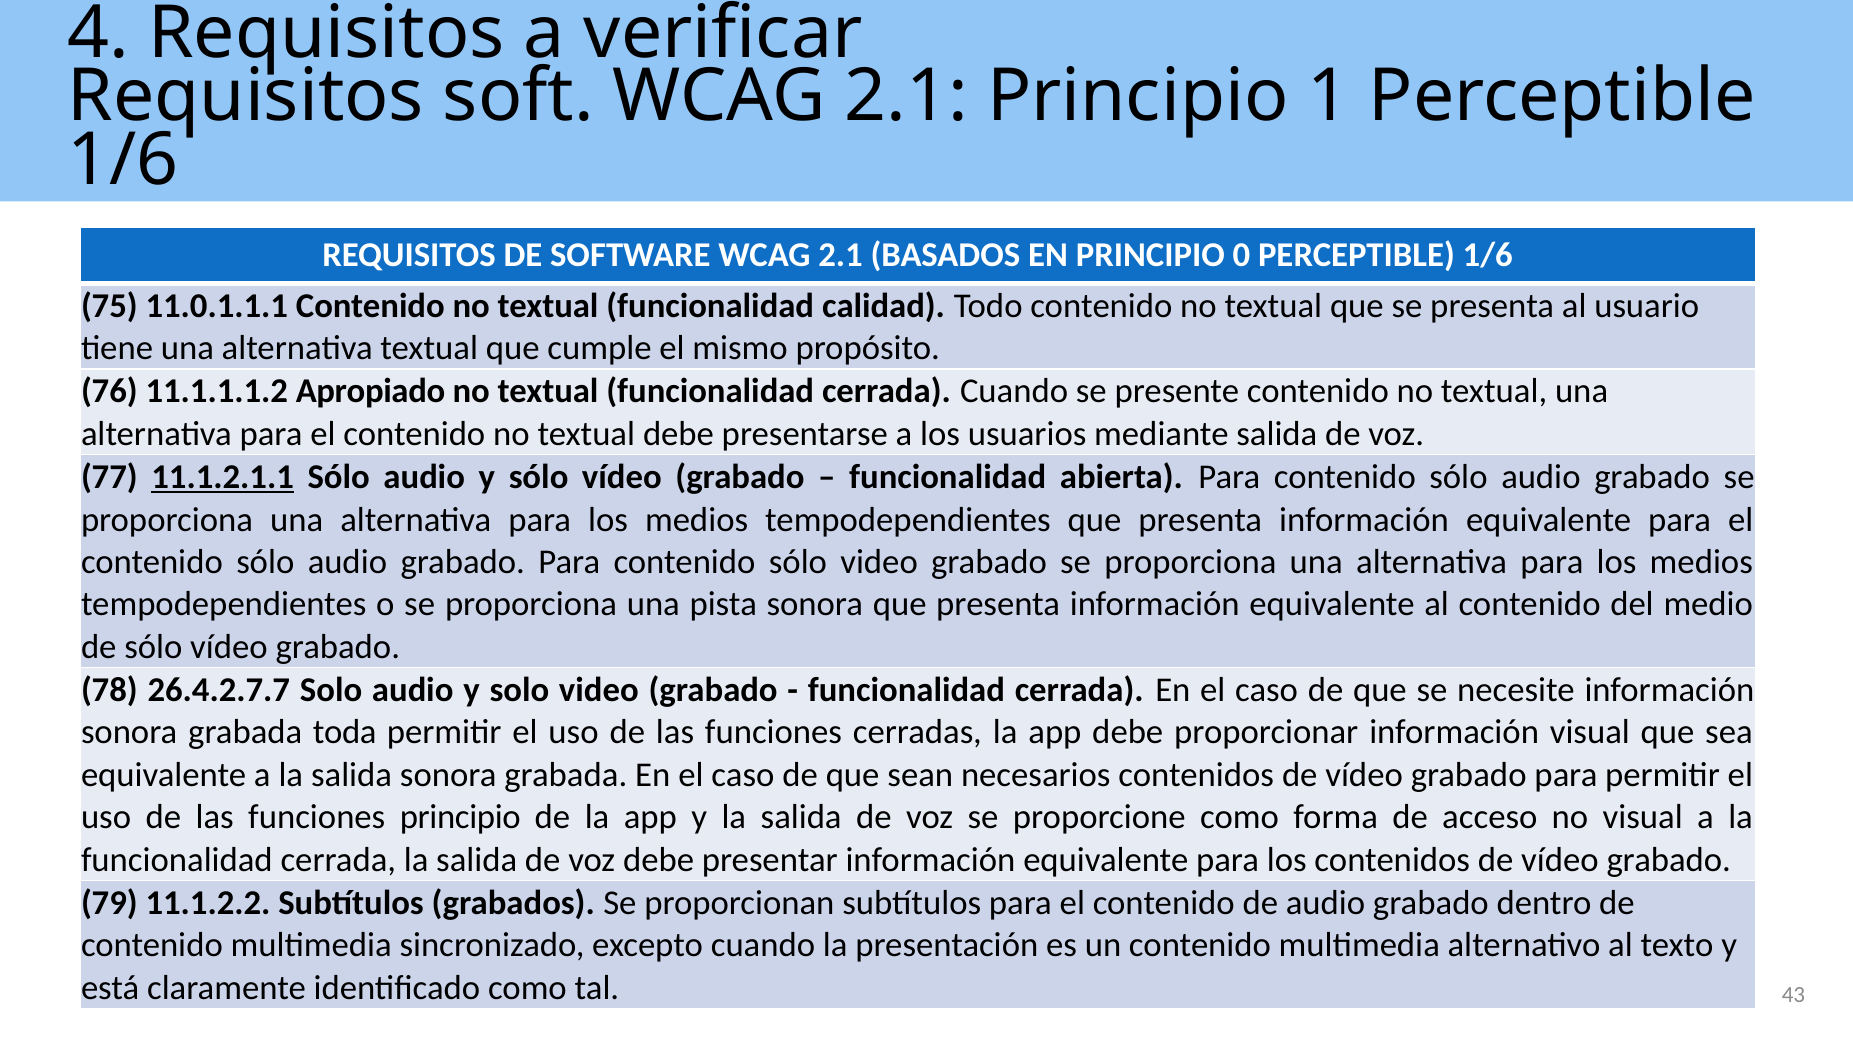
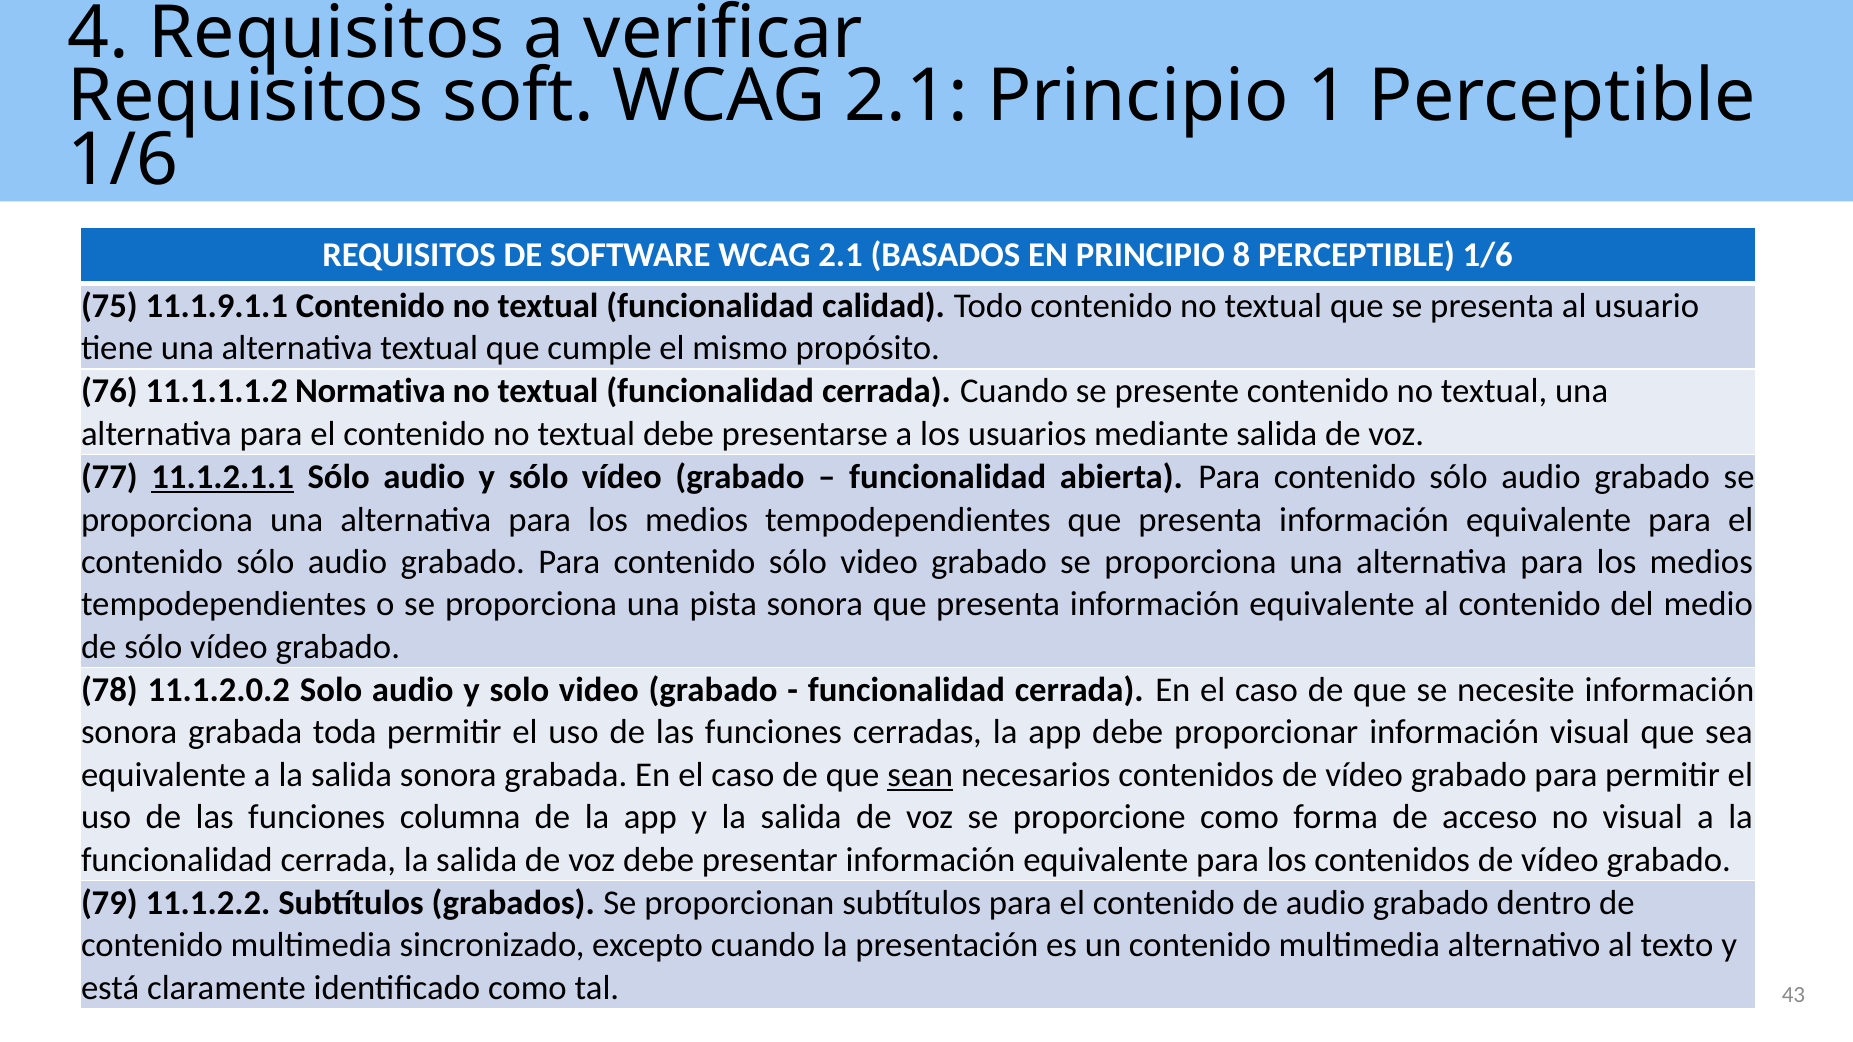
0: 0 -> 8 (1241, 255)
11.0.1.1.1: 11.0.1.1.1 -> 11.1.9.1.1 (217, 306)
Apropiado: Apropiado -> Normativa (370, 392)
26.4.2.7.7: 26.4.2.7.7 -> 11.1.2.0.2 (219, 690)
sean underline: none -> present (920, 775)
funciones principio: principio -> columna (460, 818)
